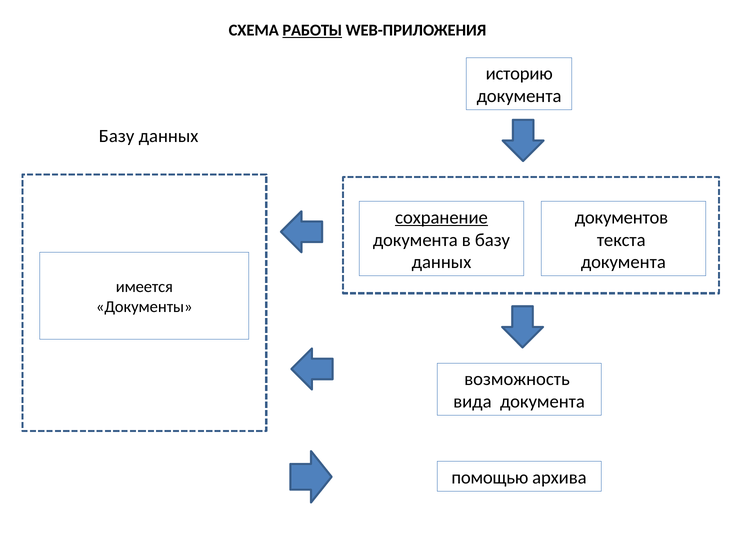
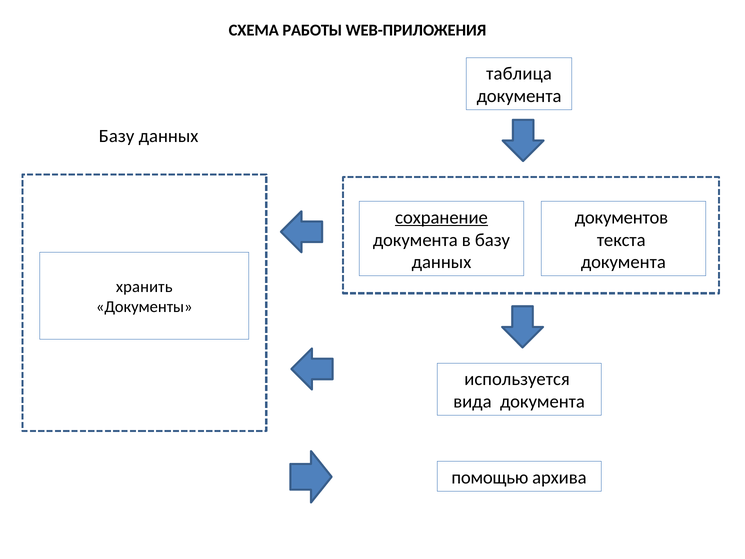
РАБОТЫ underline: present -> none (312, 30)
историю: историю -> таблица (519, 74)
имеется: имеется -> хранить (144, 287)
возможность: возможность -> используется (517, 379)
